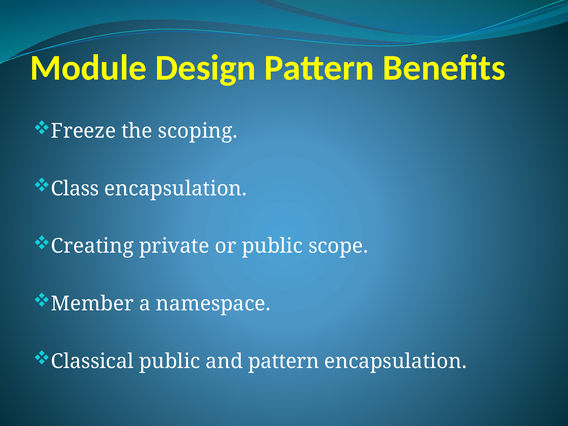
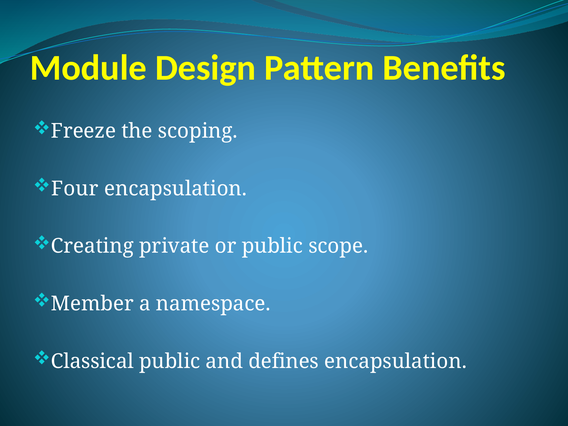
Class: Class -> Four (75, 189)
and pattern: pattern -> defines (284, 361)
